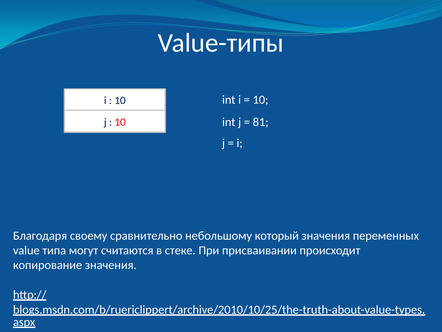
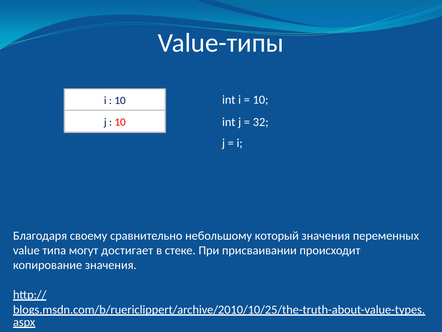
81: 81 -> 32 (261, 122)
считаются: считаются -> достигает (127, 250)
